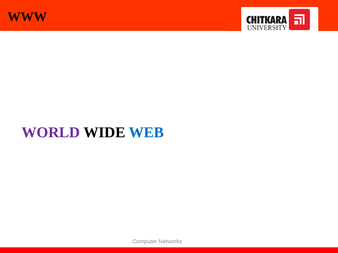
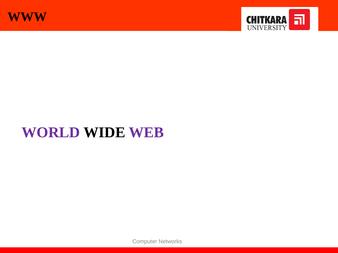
WEB colour: blue -> purple (146, 133)
